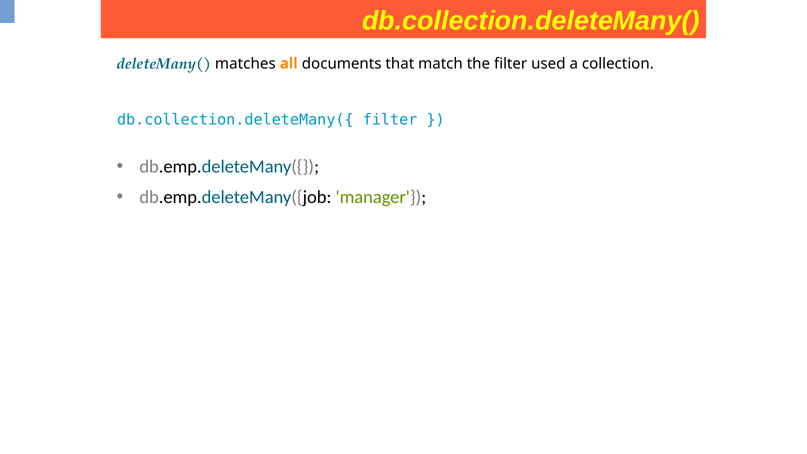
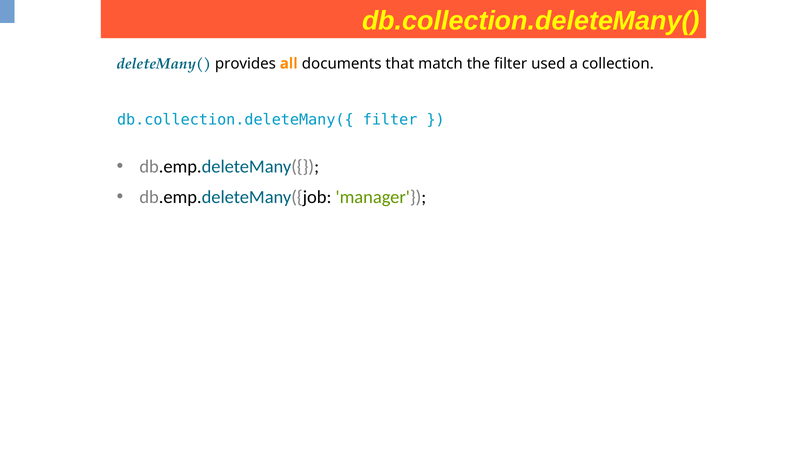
matches: matches -> provides (245, 64)
